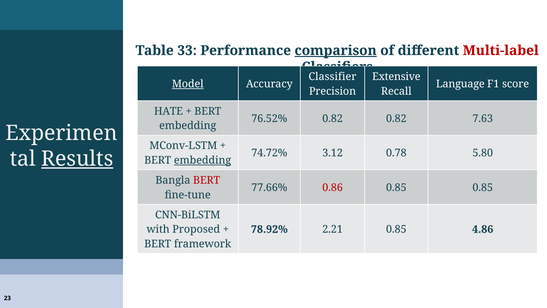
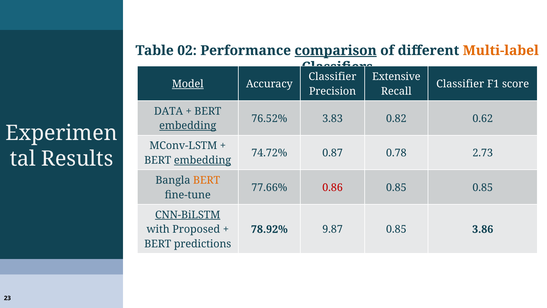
33: 33 -> 02 (187, 50)
Multi-label colour: red -> orange (501, 50)
Language: Language -> Classifier (460, 84)
HATE: HATE -> DATA (169, 111)
76.52% 0.82: 0.82 -> 3.83 (333, 118)
7.63: 7.63 -> 0.62 (483, 118)
embedding underline: none -> present (188, 126)
3.12: 3.12 -> 0.87 (333, 153)
5.80: 5.80 -> 2.73 (483, 153)
Results underline: present -> none (77, 159)
BERT colour: red -> orange (207, 180)
CNN-BiLSTM underline: none -> present (188, 215)
2.21: 2.21 -> 9.87 (333, 229)
4.86: 4.86 -> 3.86 (483, 229)
framework: framework -> predictions (203, 244)
